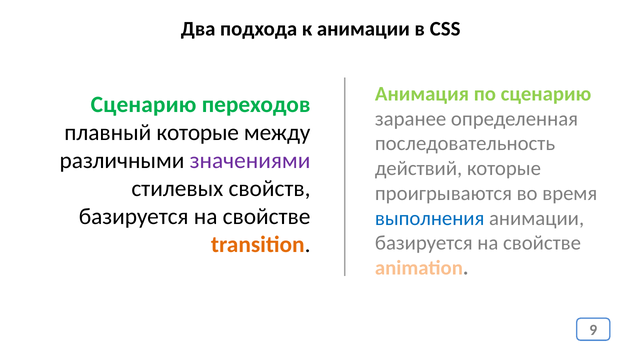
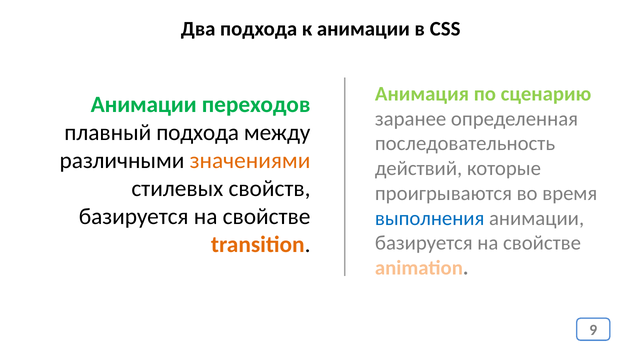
Сценарию: Сценарию -> Анимации (144, 105)
плавный которые: которые -> подхода (198, 133)
значениями colour: purple -> orange (250, 161)
